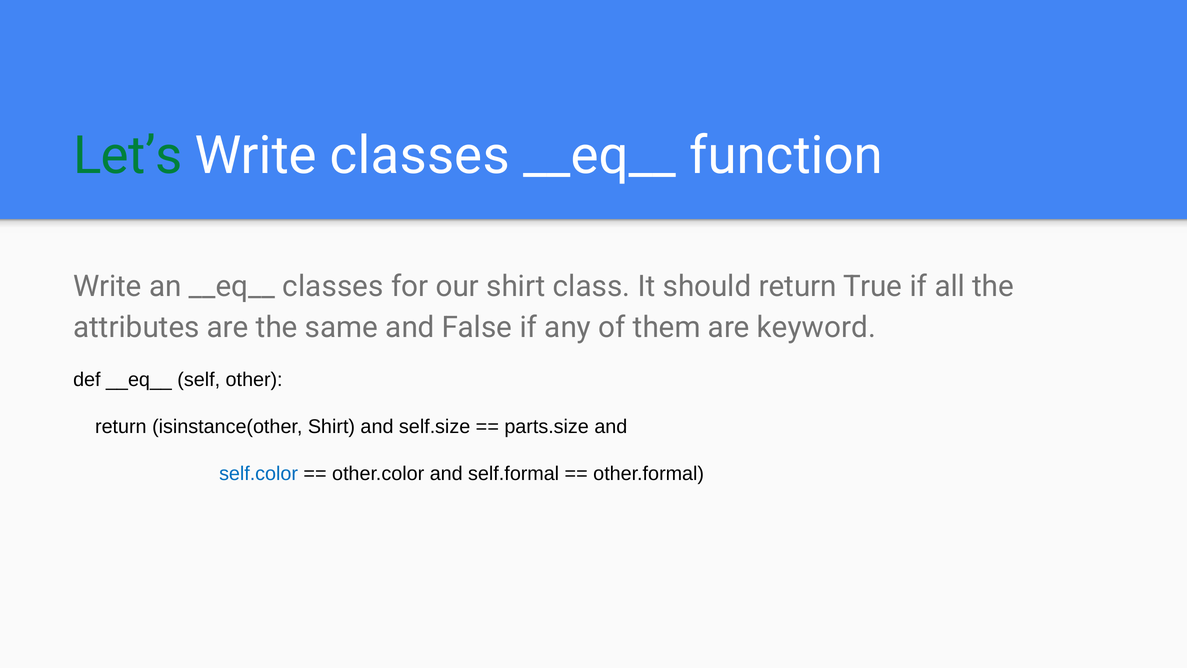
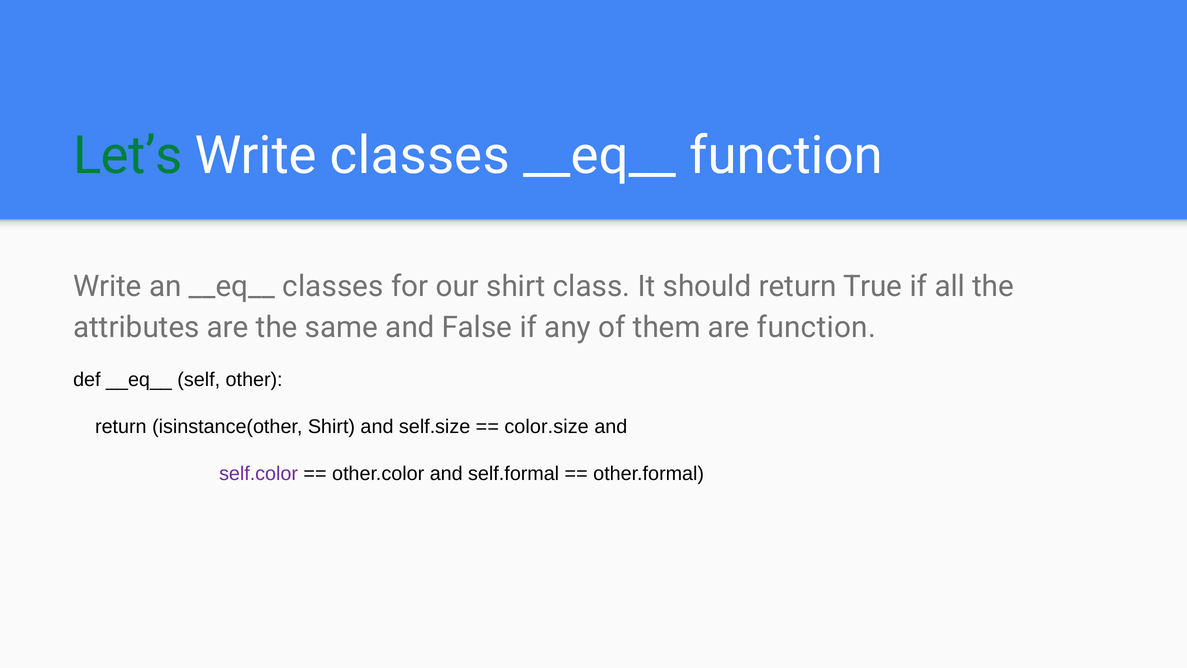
are keyword: keyword -> function (816, 327)
parts.size: parts.size -> color.size (547, 426)
self.color colour: blue -> purple (259, 474)
